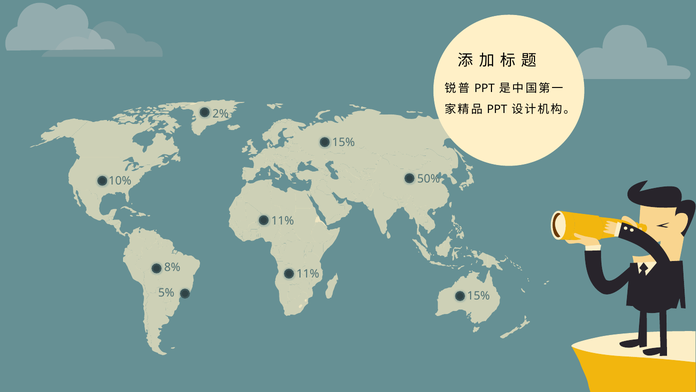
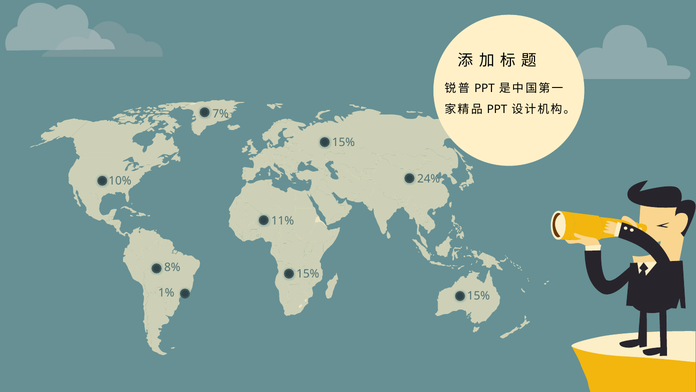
2%: 2% -> 7% (221, 114)
50%: 50% -> 24% (429, 179)
11%: 11% -> 15% (308, 274)
5%: 5% -> 1% (166, 293)
